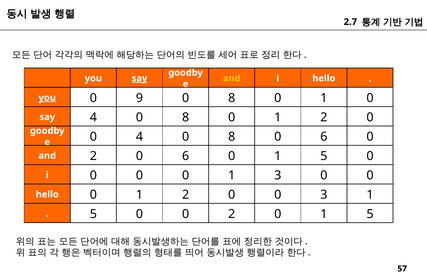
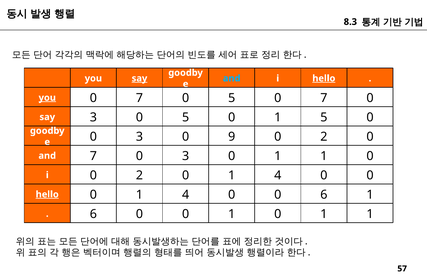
2.7: 2.7 -> 8.3 (350, 22)
and colour: yellow -> light blue (232, 78)
hello underline: none -> present (324, 78)
9: 9 -> 7 (139, 98)
8: 8 -> 5 (232, 98)
1: 1 -> 7 (324, 98)
say 4: 4 -> 3 (93, 117)
8: 8 -> 5 (186, 117)
2: 2 -> 5 (324, 117)
4: 4 -> 3 (139, 137)
8: 8 -> 9 (232, 137)
6: 6 -> 2 (324, 137)
and 2: 2 -> 7 (93, 156)
6: 6 -> 3 (186, 156)
5: 5 -> 1 (324, 156)
i 0 0: 0 -> 2 (139, 176)
3: 3 -> 4 (278, 176)
hello underline: none -> present (47, 195)
2: 2 -> 4 (186, 195)
0 3: 3 -> 6 (324, 195)
5: 5 -> 6 (93, 214)
0 0 2: 2 -> 1 (232, 214)
5: 5 -> 1 (370, 214)
